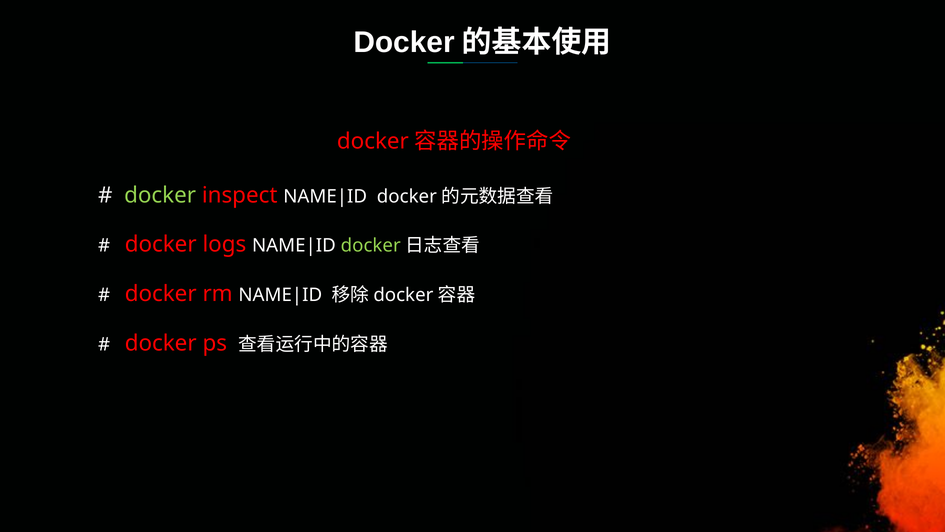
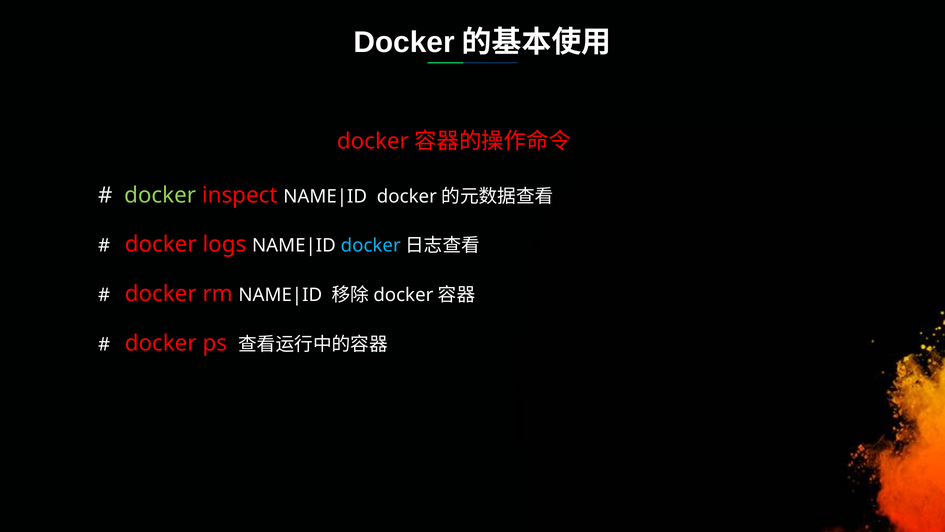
docker colour: light green -> light blue (371, 245)
